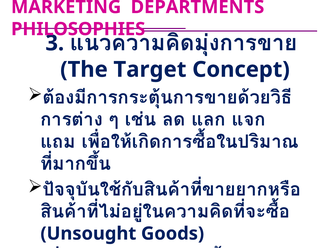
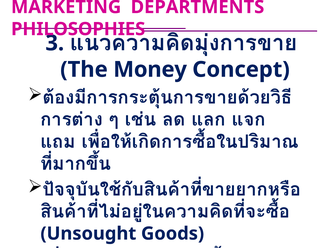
Target: Target -> Money (150, 69)
